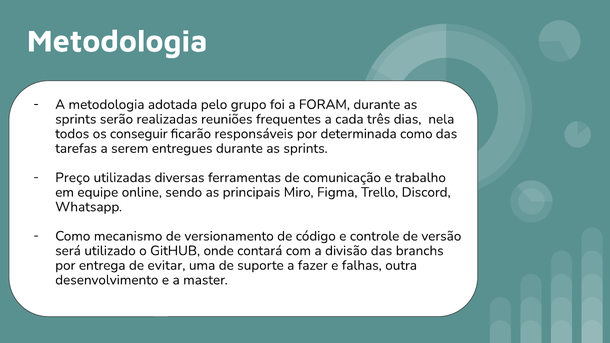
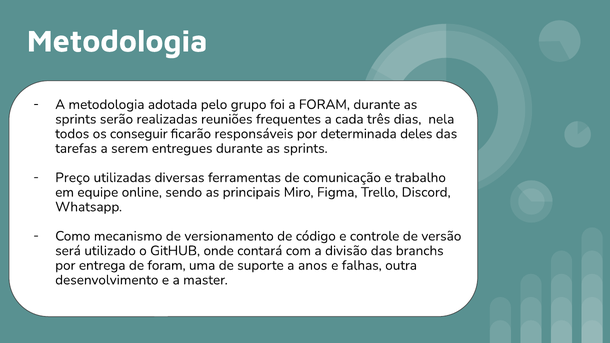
determinada como: como -> deles (416, 134)
de evitar: evitar -> foram (167, 265)
fazer: fazer -> anos (313, 265)
